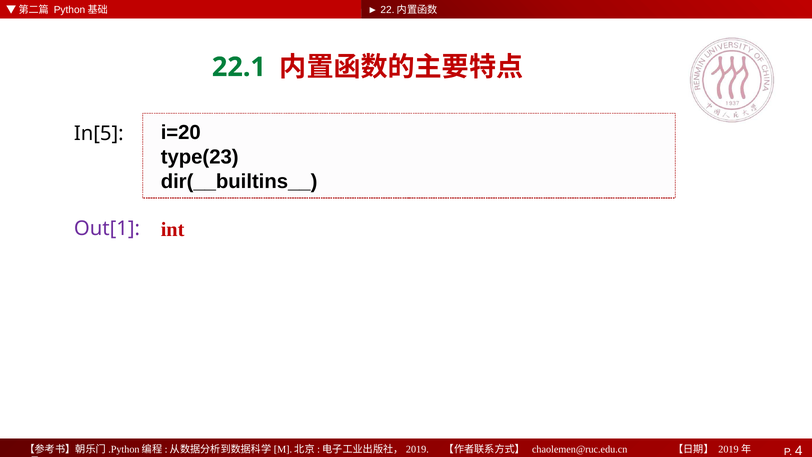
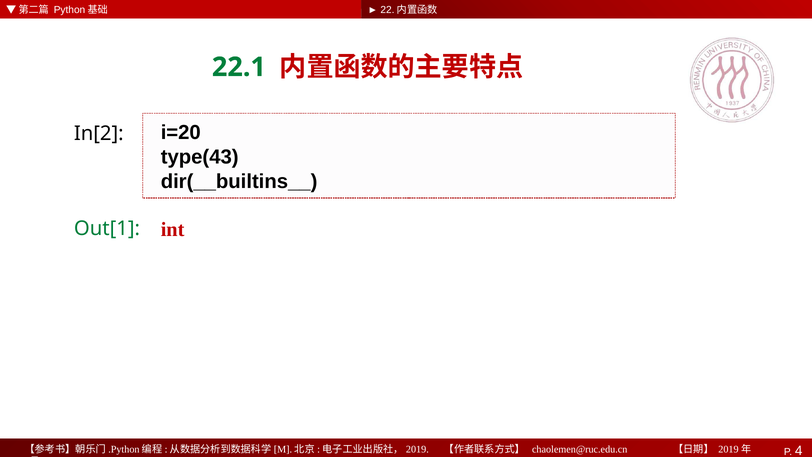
In[5: In[5 -> In[2 (99, 133)
type(23: type(23 -> type(43 (200, 157)
Out[1 colour: purple -> green (107, 229)
